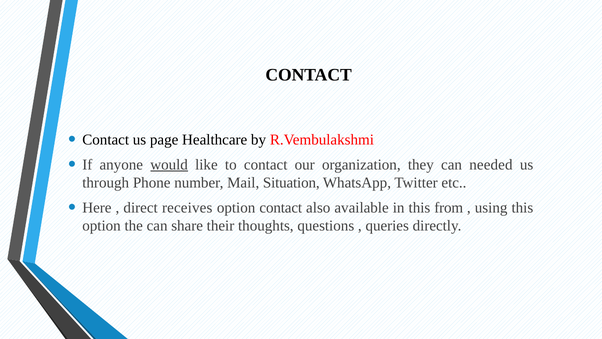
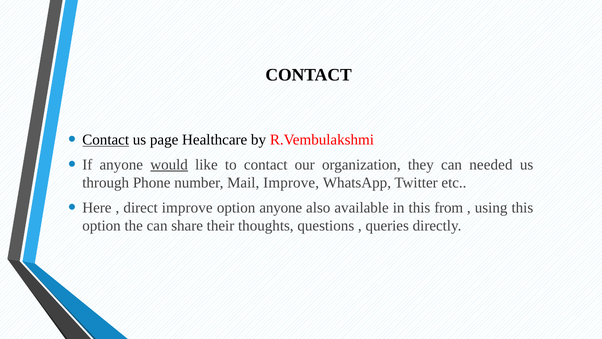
Contact underline: none -> present (106, 140)
Mail Situation: Situation -> Improve (291, 182)
direct receives: receives -> improve (187, 207)
option contact: contact -> anyone (281, 207)
